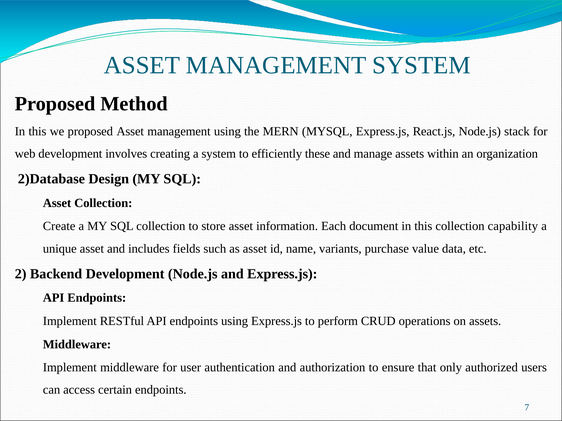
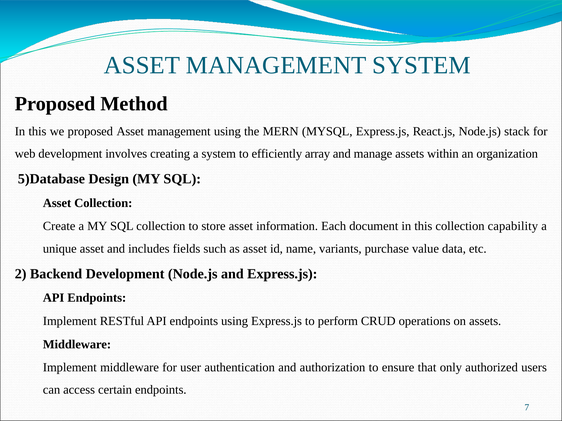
these: these -> array (318, 154)
2)Database: 2)Database -> 5)Database (51, 179)
